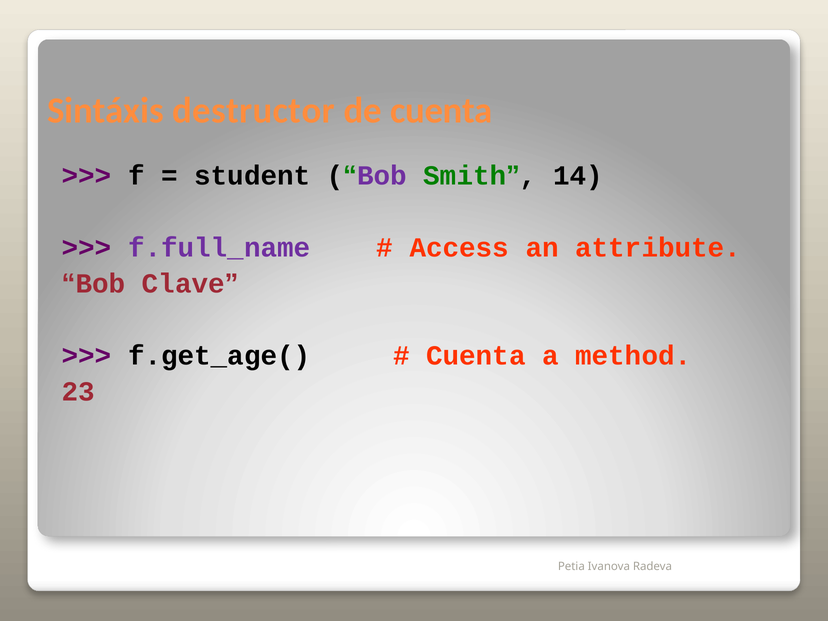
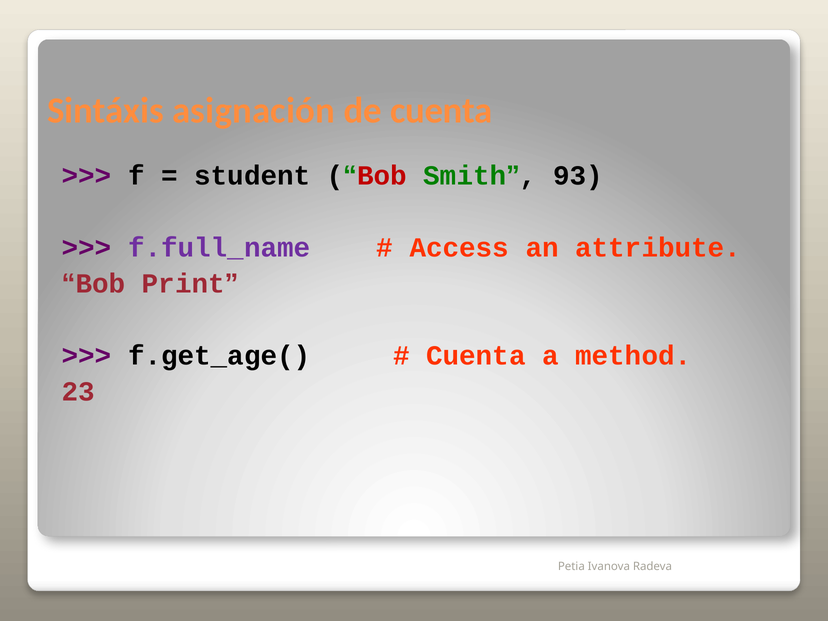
destructor: destructor -> asignación (254, 110)
Bob colour: purple -> red (382, 176)
14: 14 -> 93 (578, 176)
Clave: Clave -> Print (183, 284)
